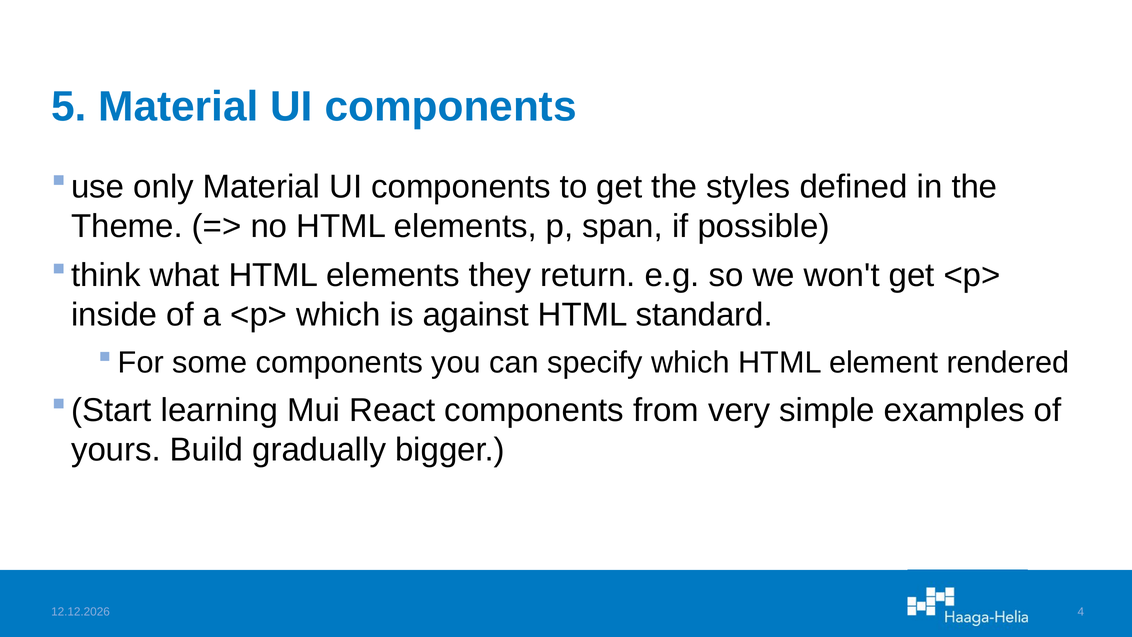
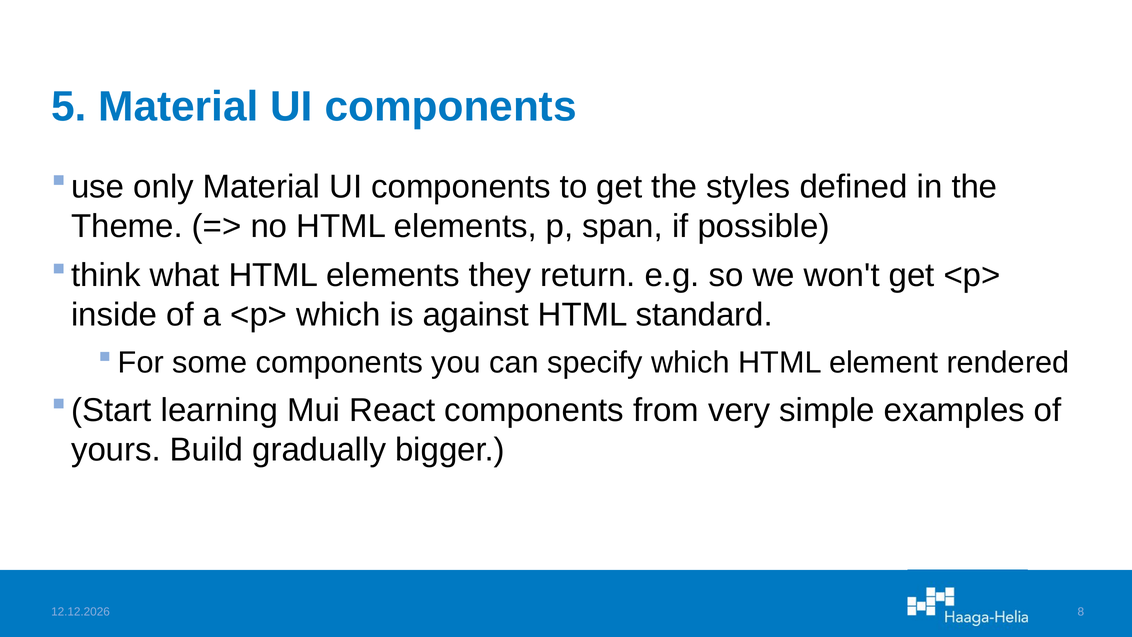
4: 4 -> 8 (1081, 611)
